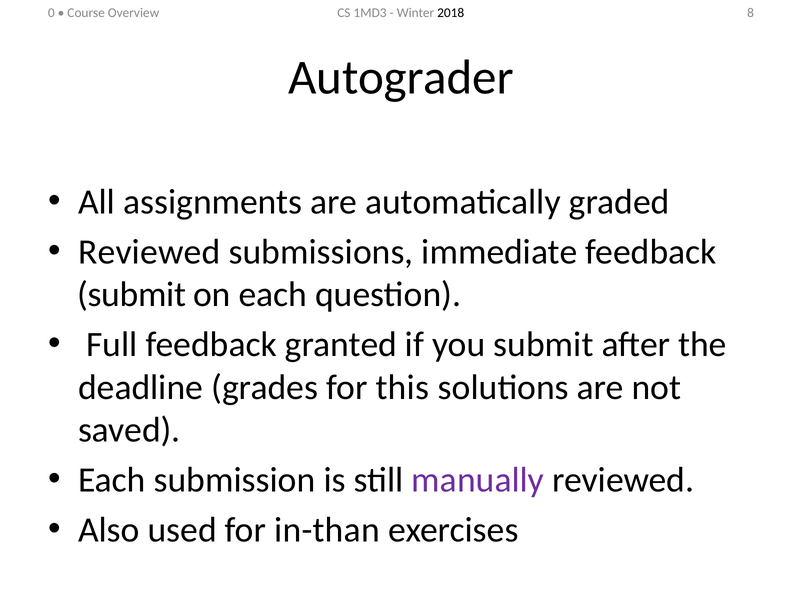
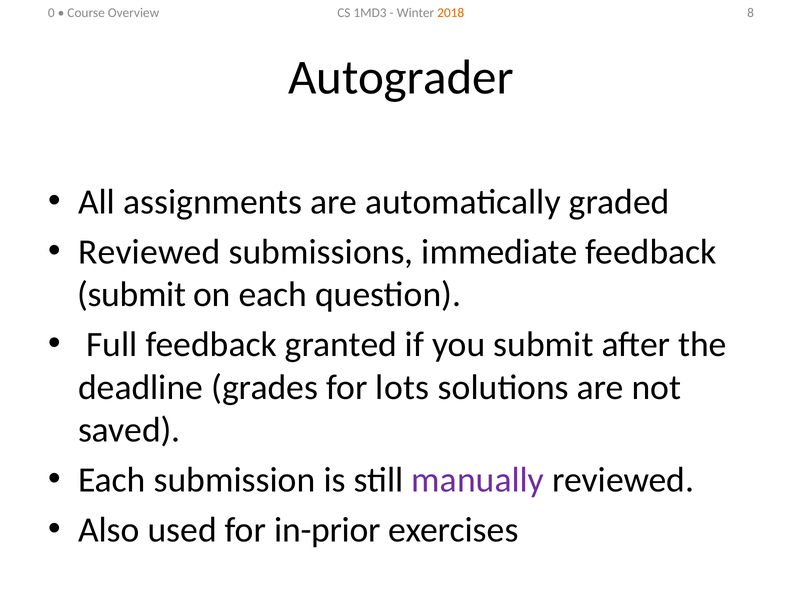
2018 colour: black -> orange (451, 13)
this: this -> lots (402, 388)
in-than: in-than -> in-prior (327, 530)
